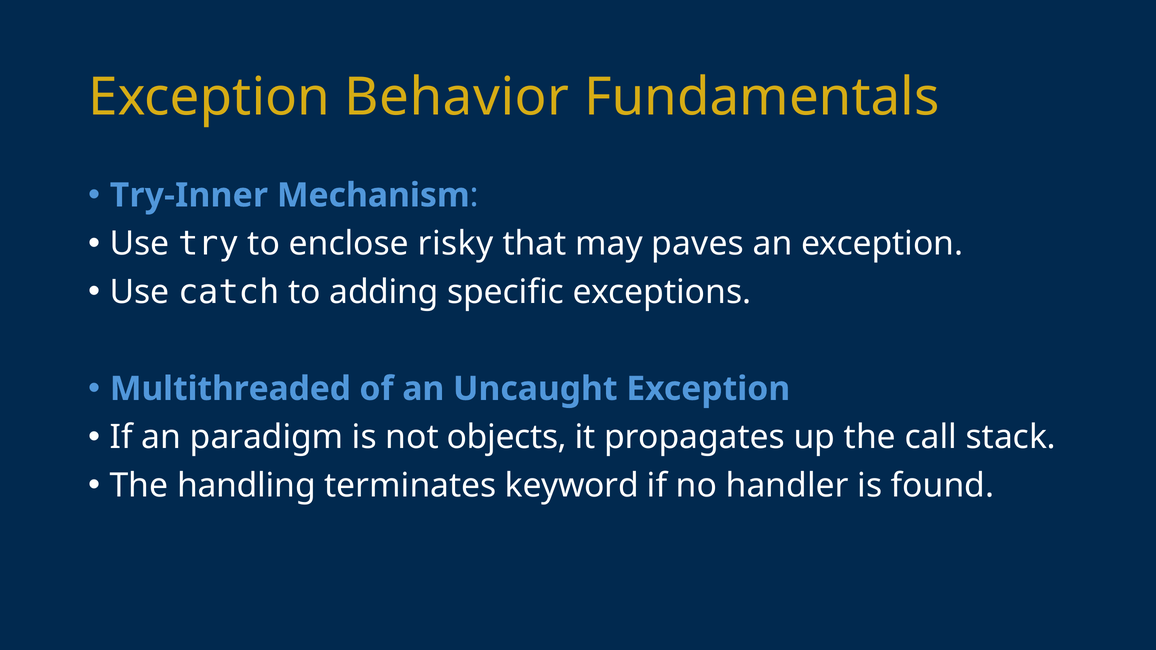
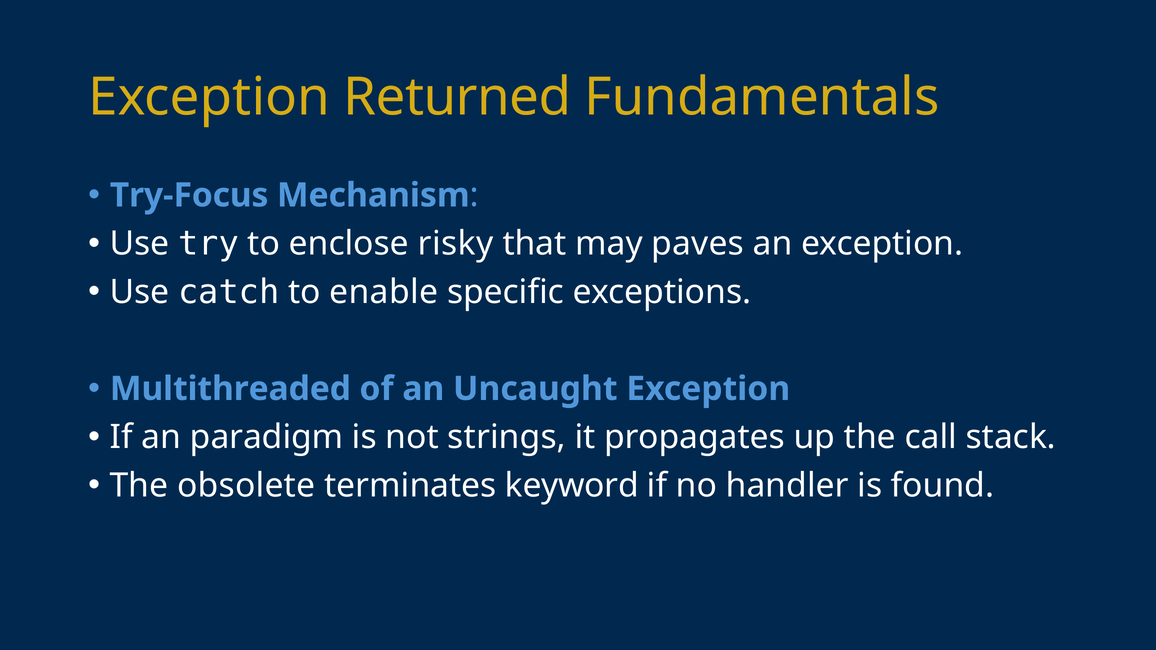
Behavior: Behavior -> Returned (457, 97)
Try-Inner: Try-Inner -> Try-Focus (189, 195)
adding: adding -> enable (384, 292)
objects: objects -> strings (507, 437)
handling: handling -> obsolete (246, 486)
